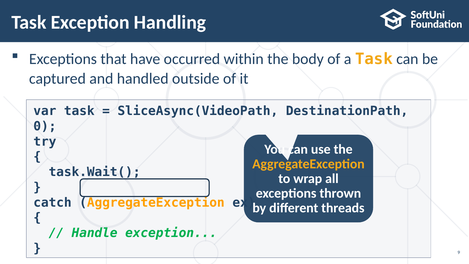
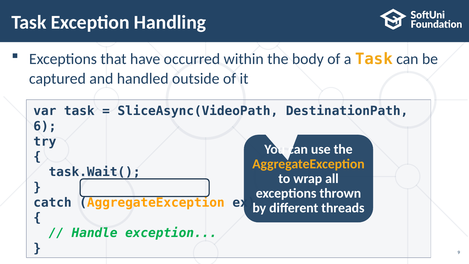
0: 0 -> 6 (45, 126)
